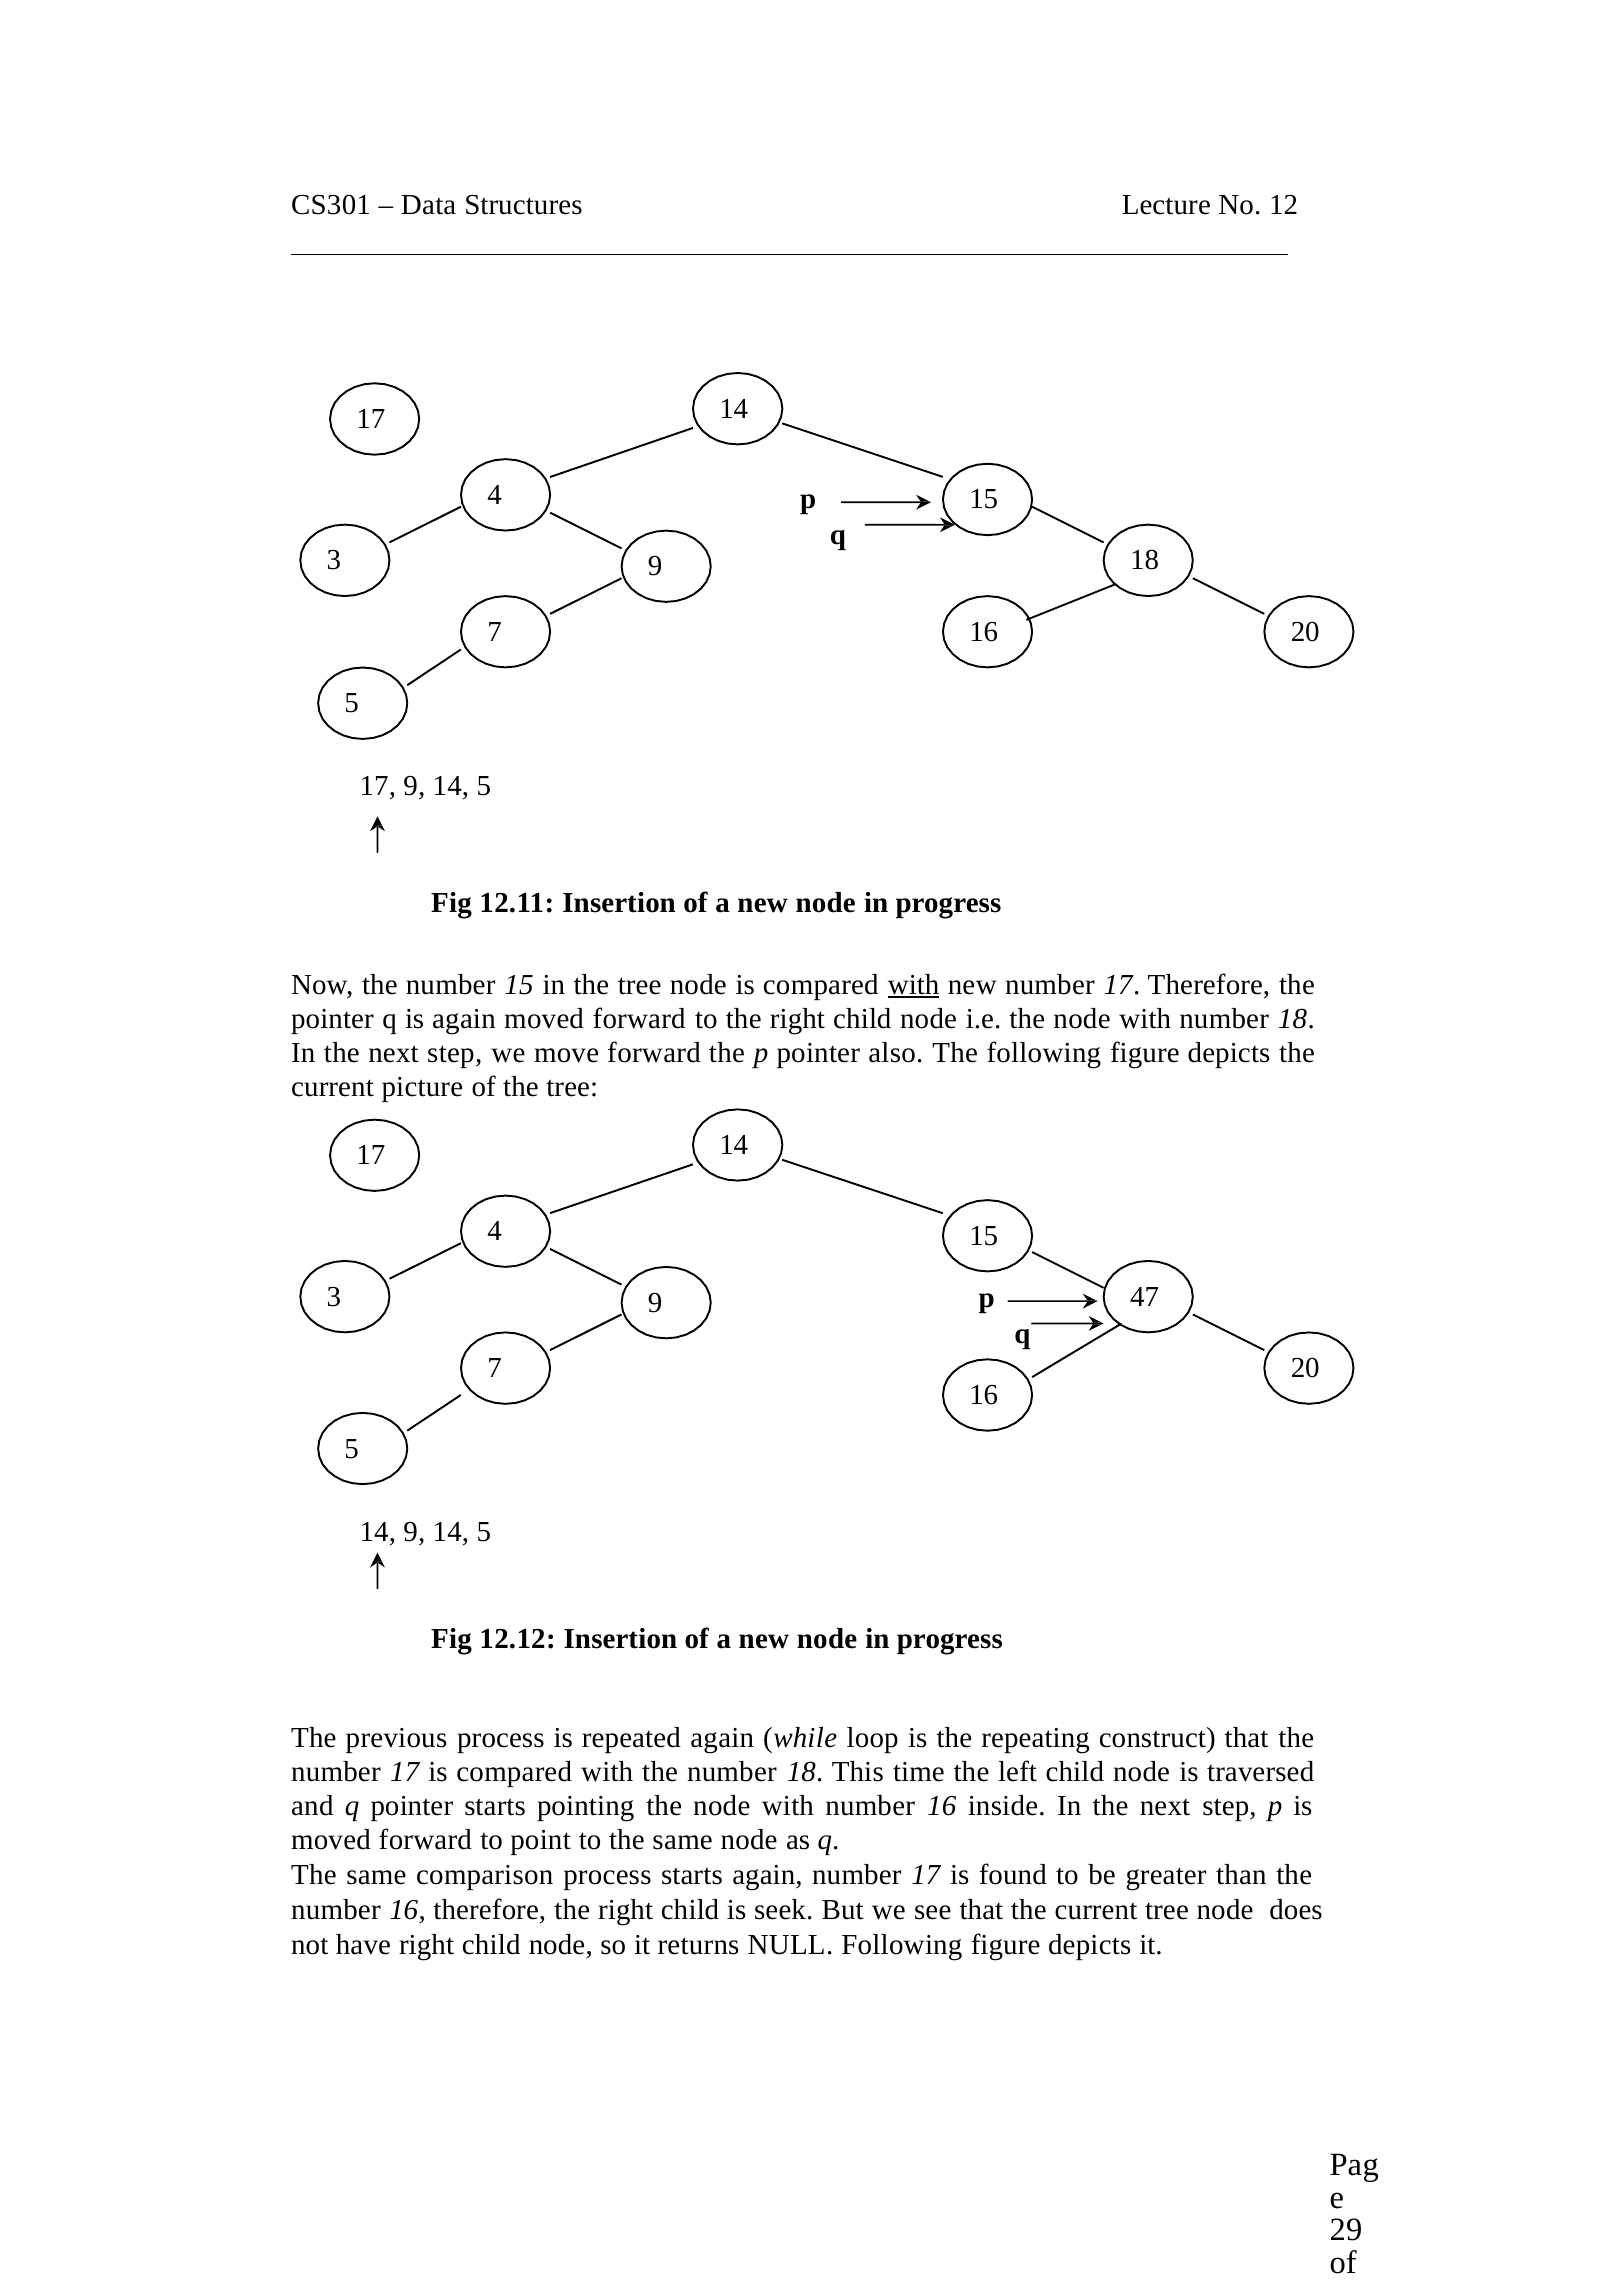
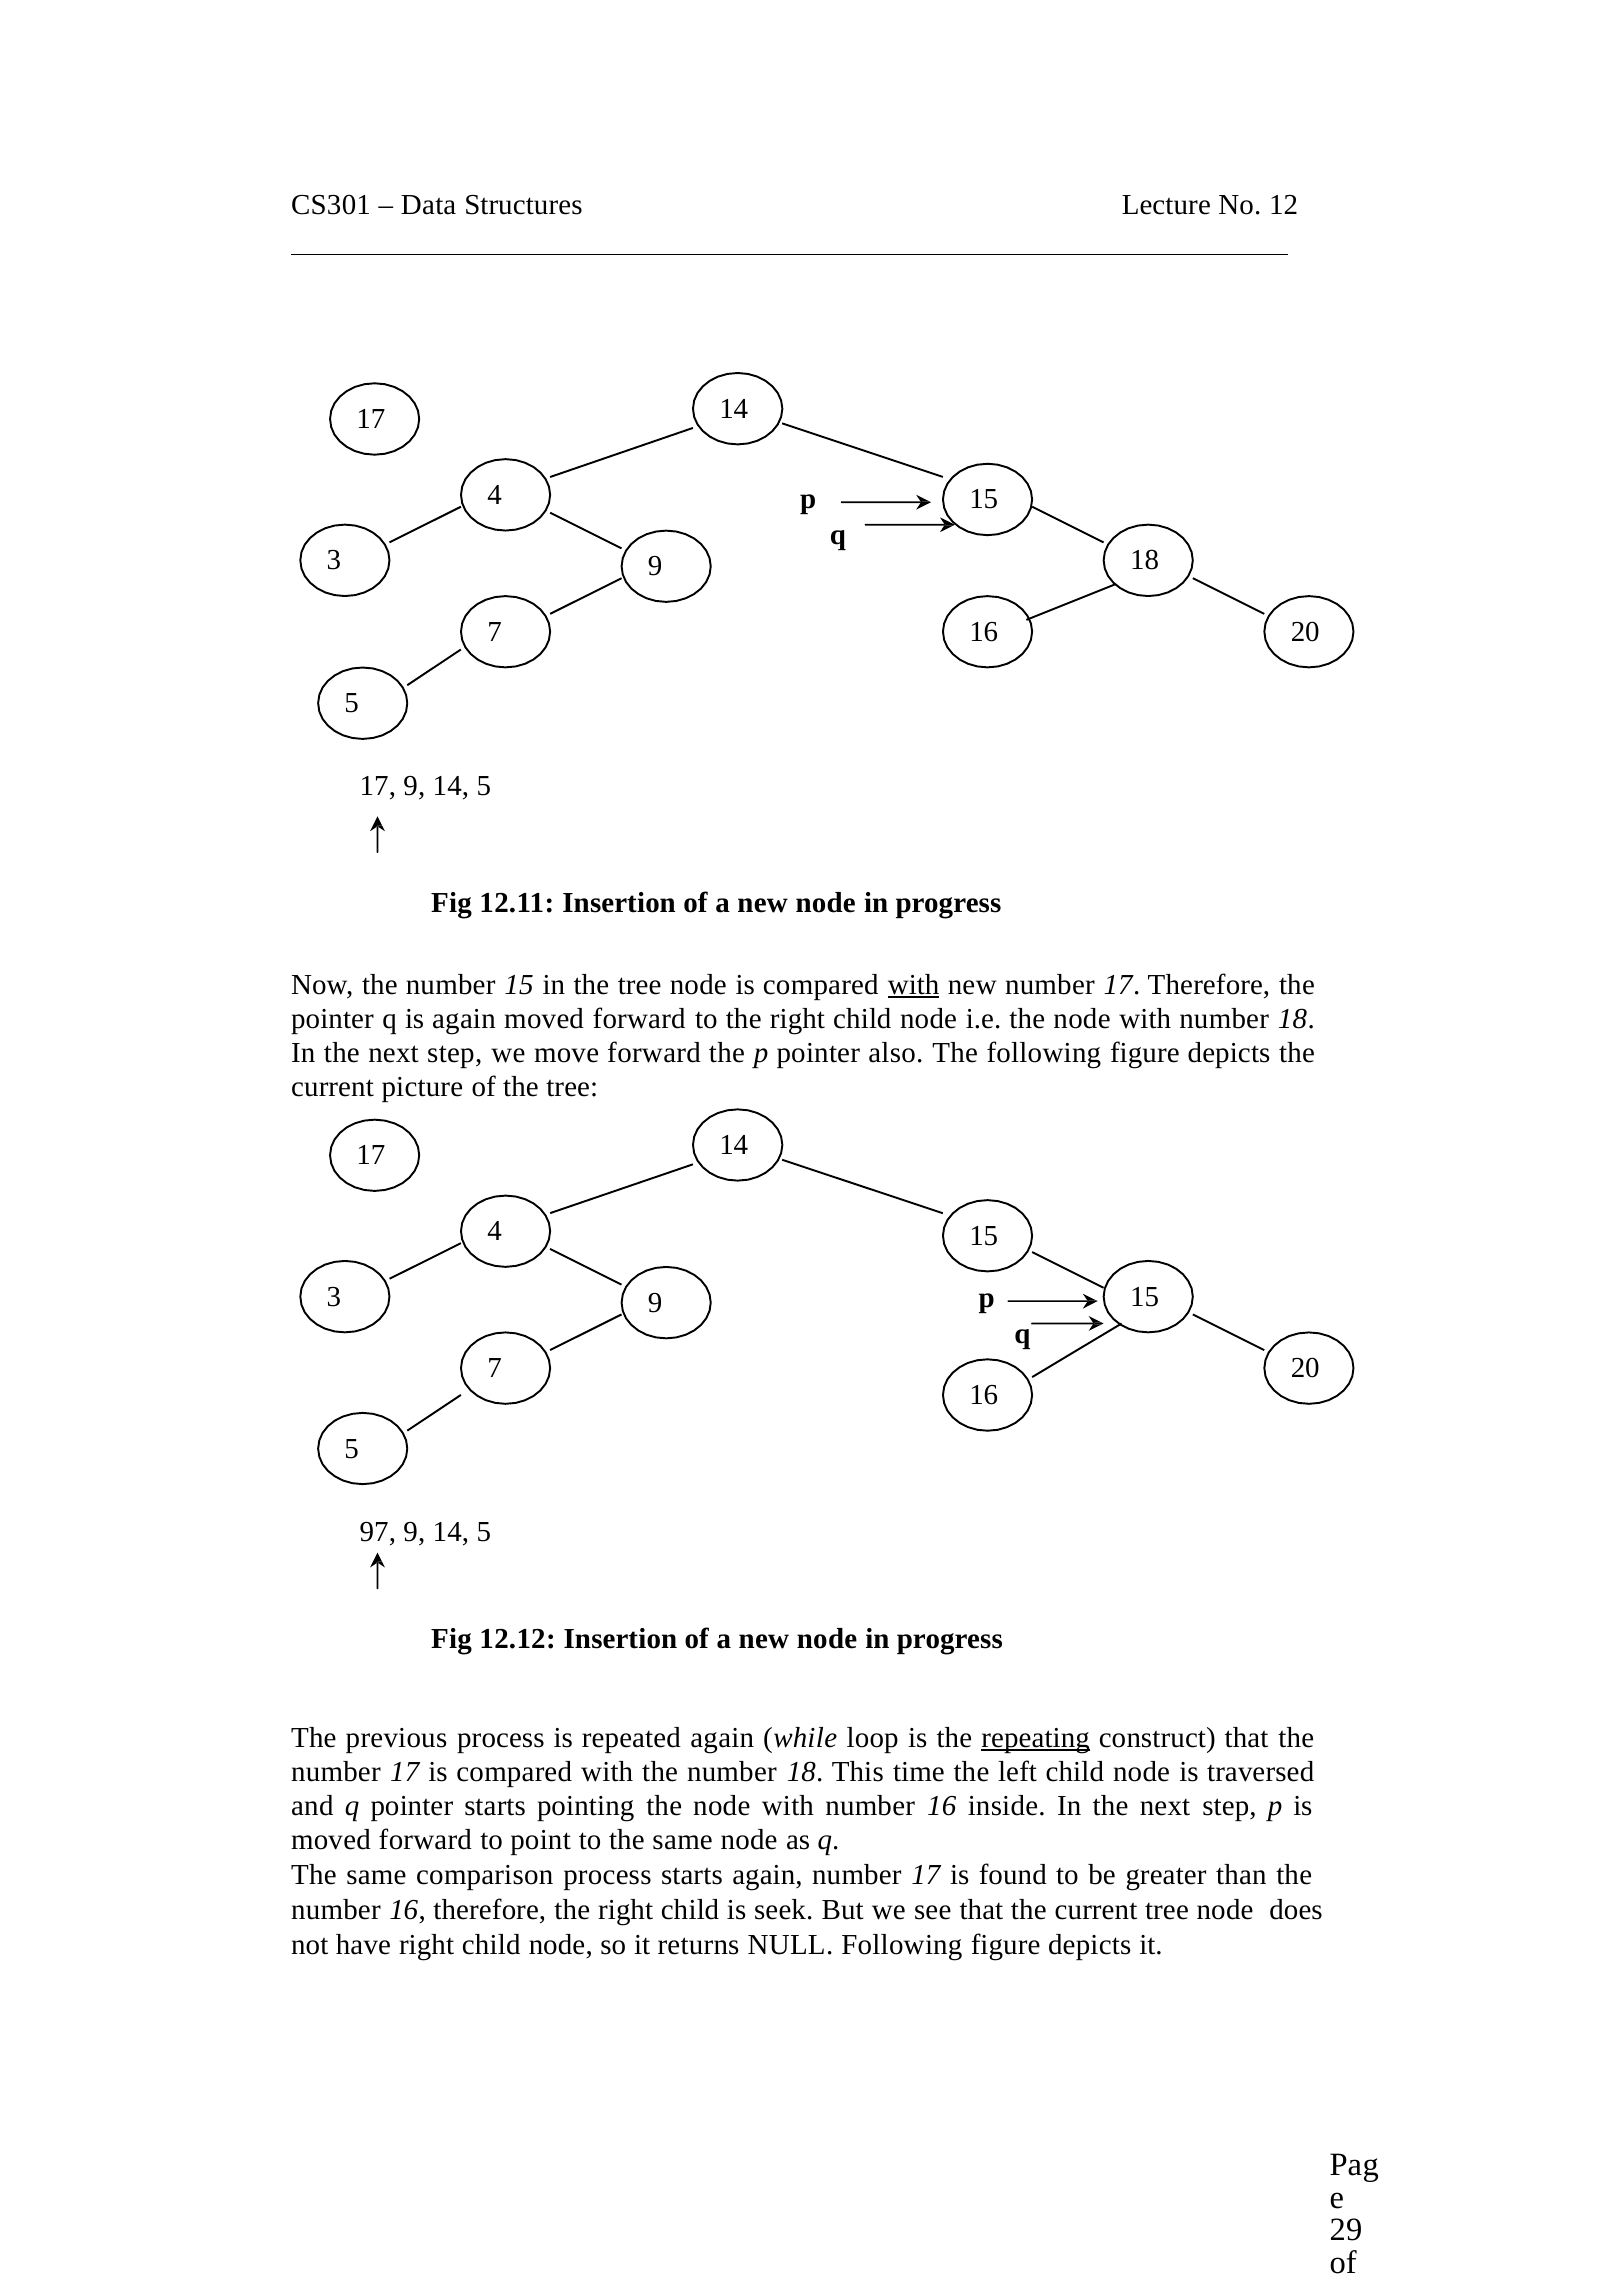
3 47: 47 -> 15 (1145, 1296)
14: 14 -> 97 (378, 1531)
repeating underline: none -> present (1036, 1737)
